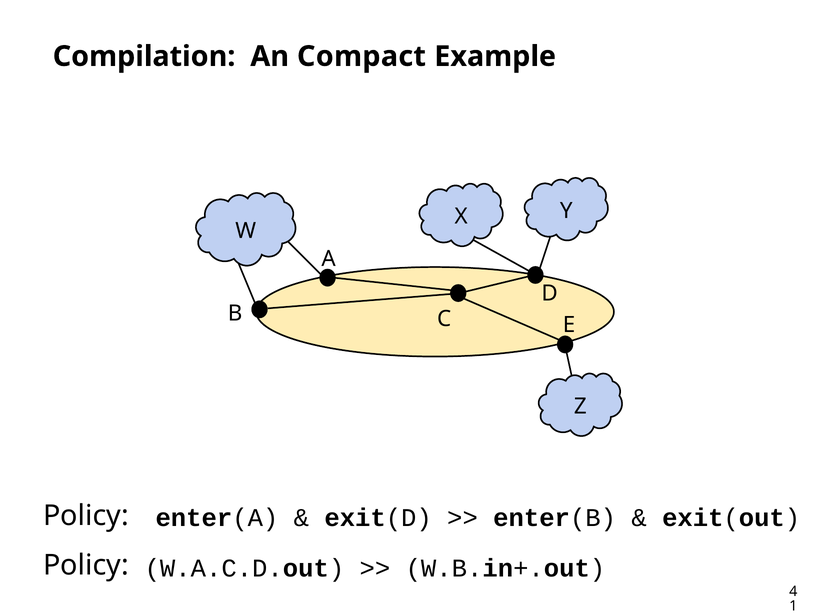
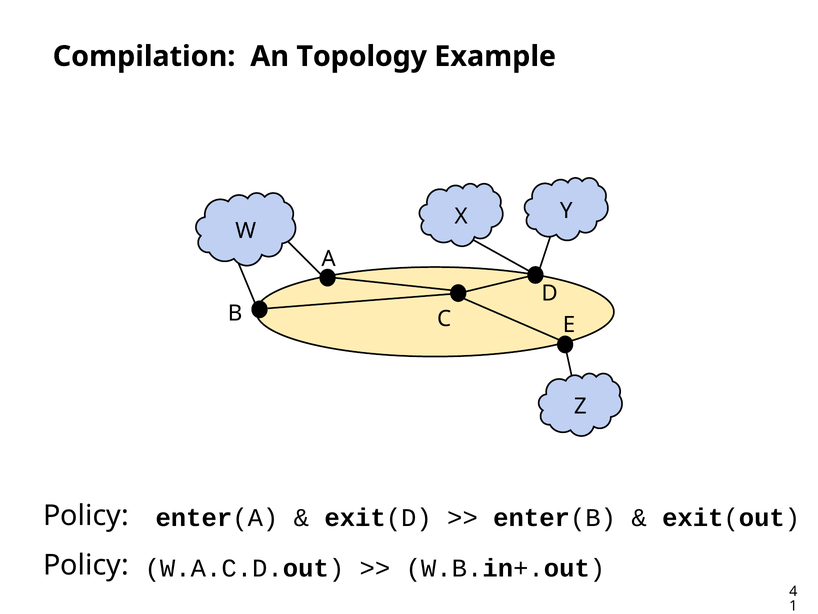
Compact: Compact -> Topology (362, 56)
